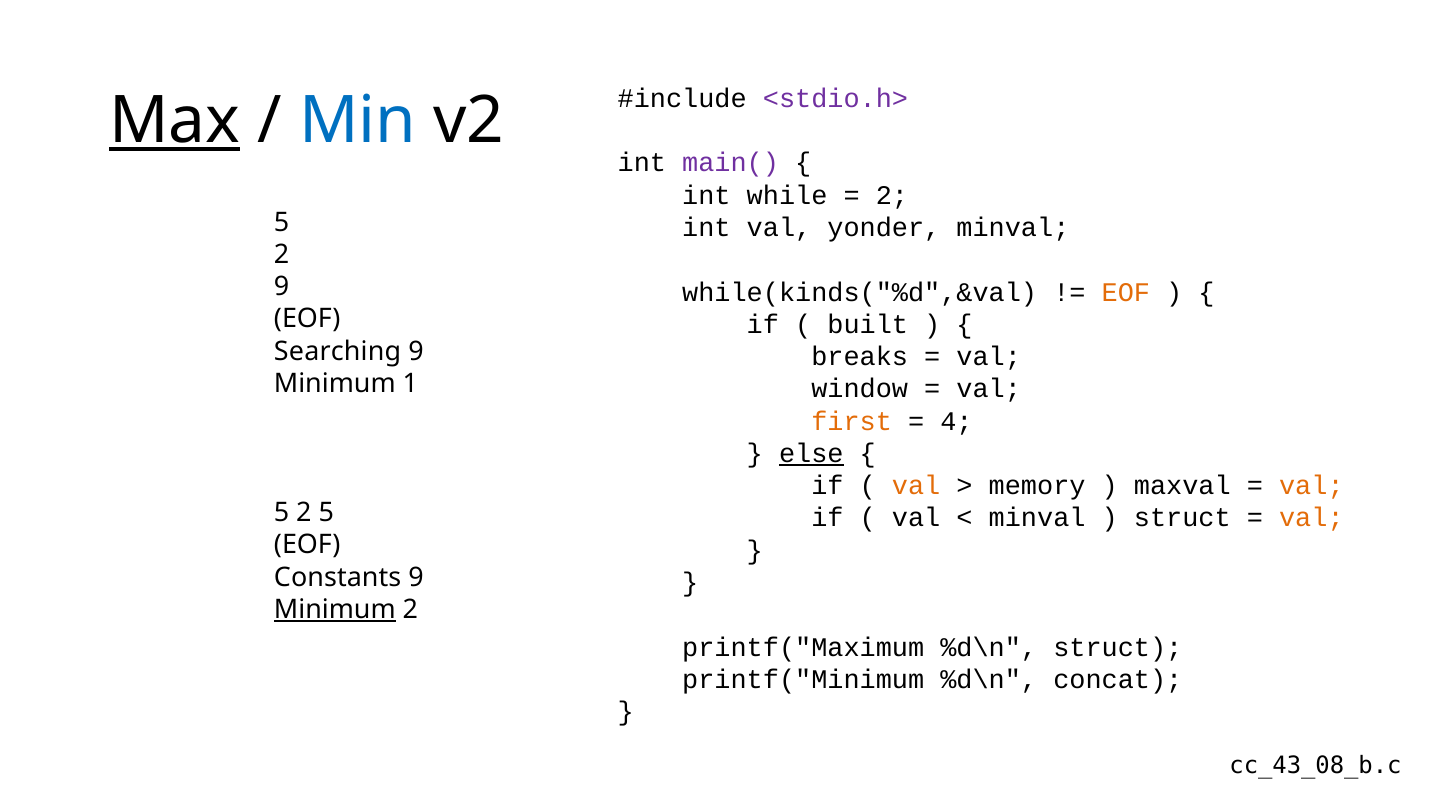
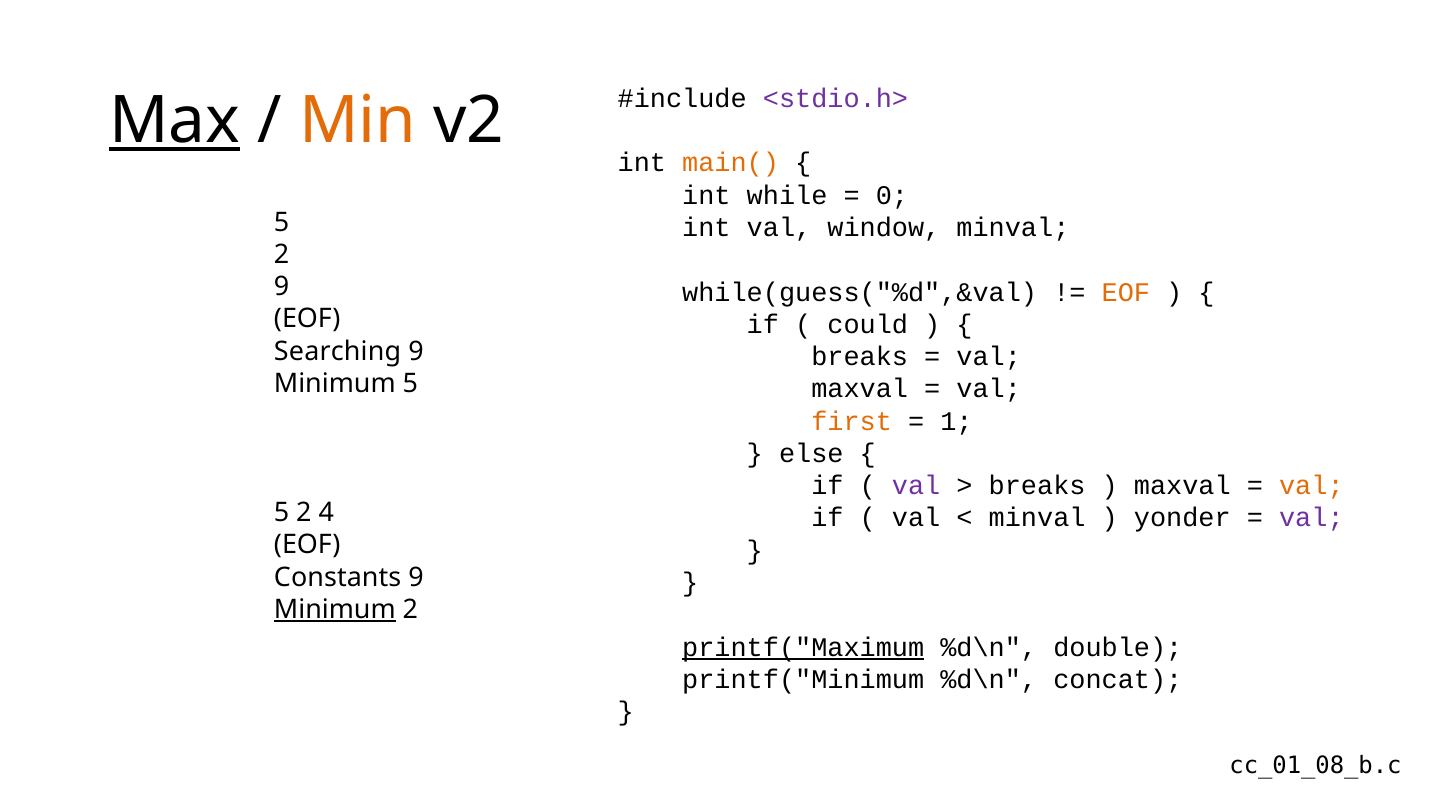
Min colour: blue -> orange (358, 120)
main( colour: purple -> orange (731, 163)
2: 2 -> 0 (892, 195)
yonder: yonder -> window (884, 227)
while(kinds("%d",&val: while(kinds("%d",&val -> while(guess("%d",&val (860, 292)
built: built -> could (868, 324)
Minimum 1: 1 -> 5 (410, 383)
window: window -> maxval (860, 389)
4: 4 -> 1 (956, 421)
else underline: present -> none (811, 453)
val colour: orange -> purple (916, 486)
memory: memory -> breaks (1037, 486)
2 5: 5 -> 4 (326, 512)
struct: struct -> yonder (1182, 518)
val colour: orange -> purple (1311, 518)
printf("Maximum underline: none -> present (803, 647)
%d\n struct: struct -> double (1118, 647)
cc_43_08_b.c: cc_43_08_b.c -> cc_01_08_b.c (1315, 765)
